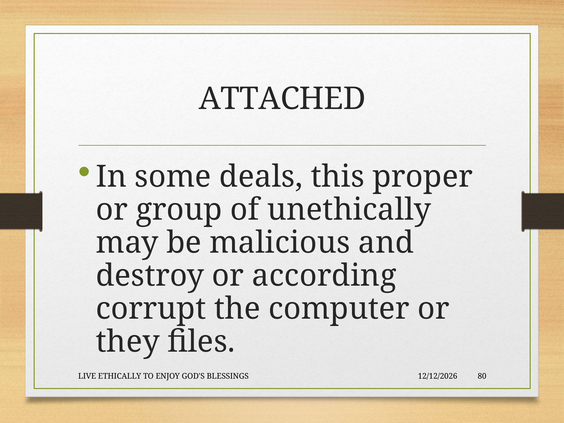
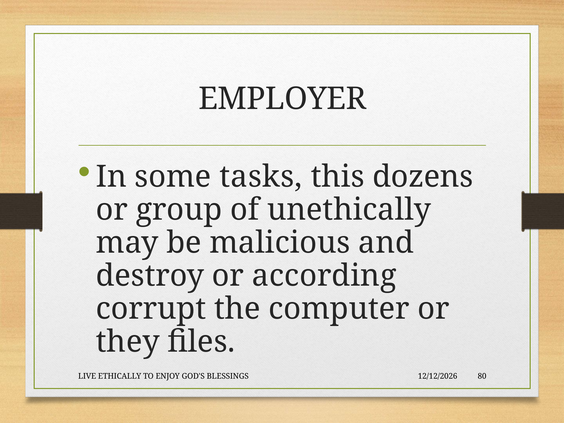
ATTACHED: ATTACHED -> EMPLOYER (282, 99)
deals: deals -> tasks (261, 177)
proper: proper -> dozens (423, 177)
